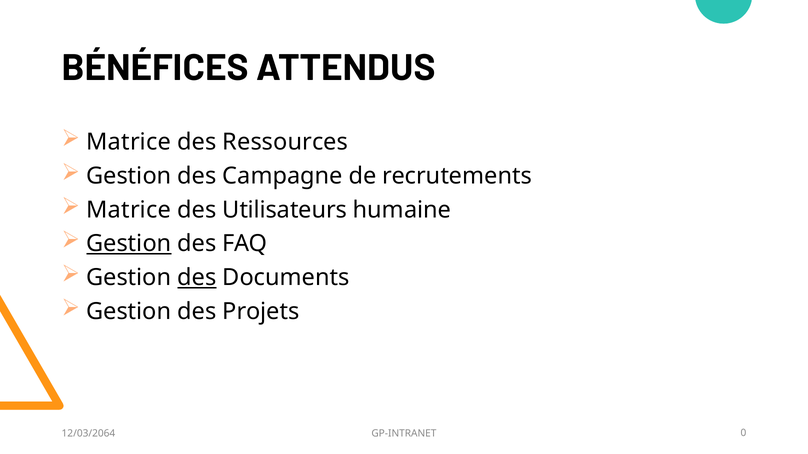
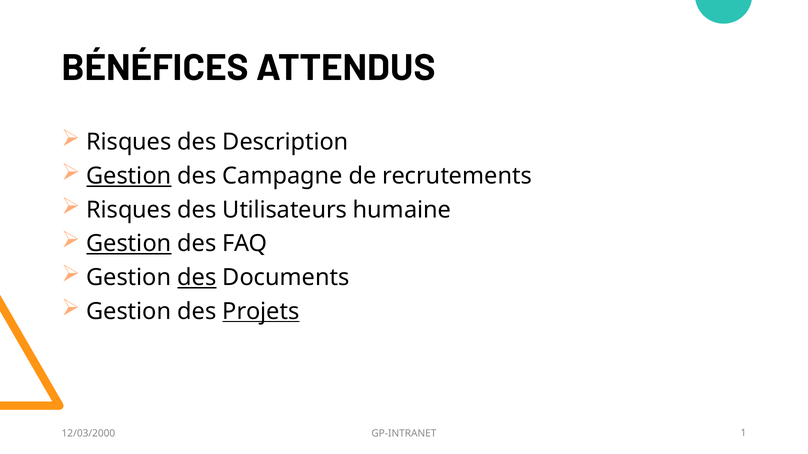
Matrice: Matrice -> Risques (129, 142)
Ressources: Ressources -> Description (285, 142)
Gestion underline: none -> present (129, 176)
Matrice: Matrice -> Risques (129, 210)
Projets underline: none -> present (261, 312)
12/03/2064: 12/03/2064 -> 12/03/2000 (88, 434)
0: 0 -> 1 (744, 433)
